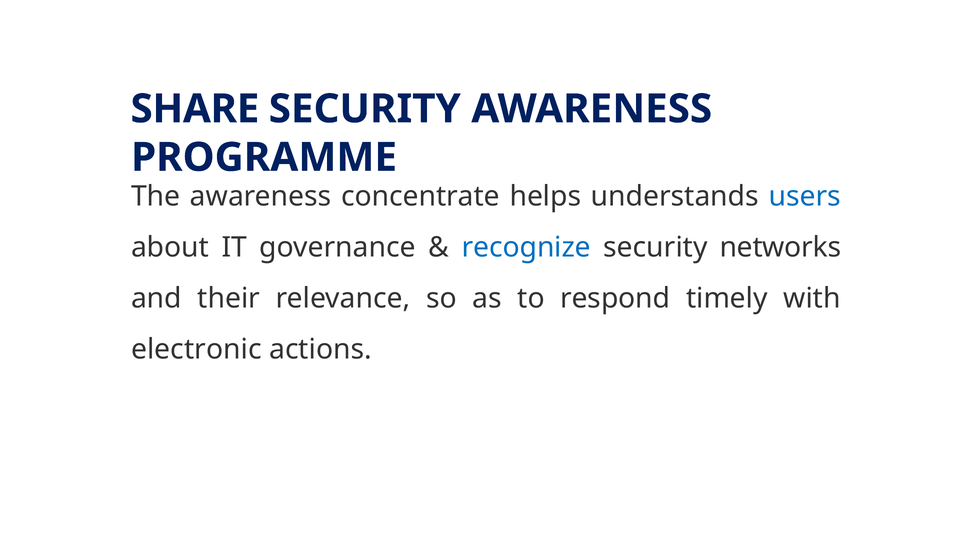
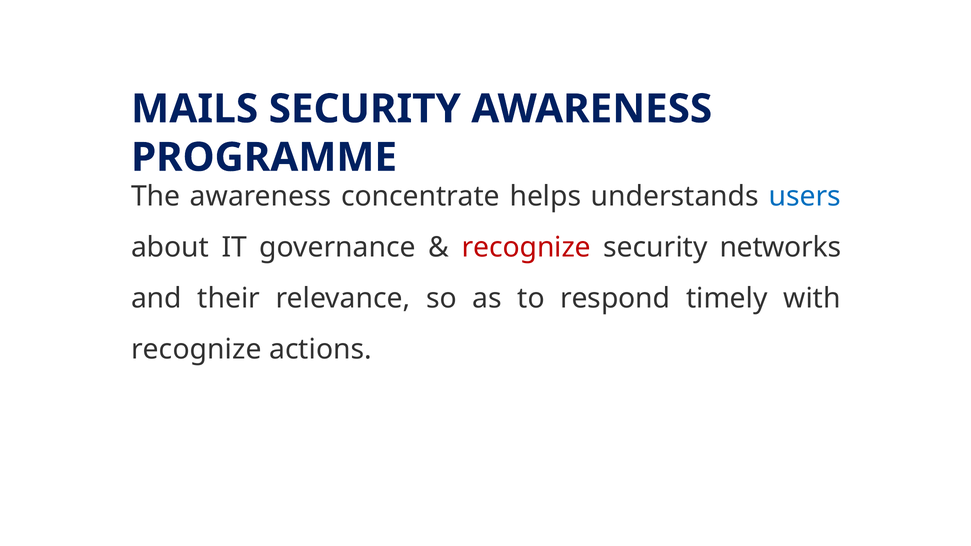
SHARE: SHARE -> MAILS (195, 109)
recognize colour: blue -> red (526, 248)
electronic: electronic -> recognize (196, 350)
